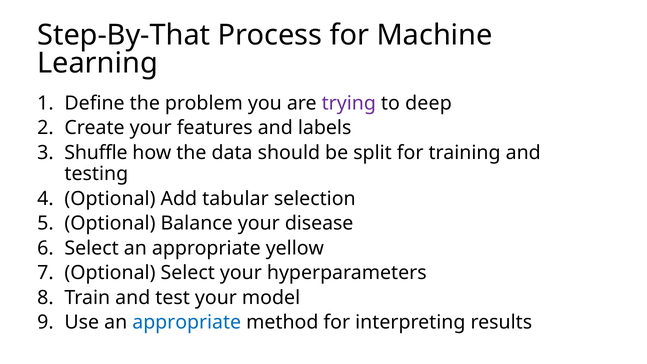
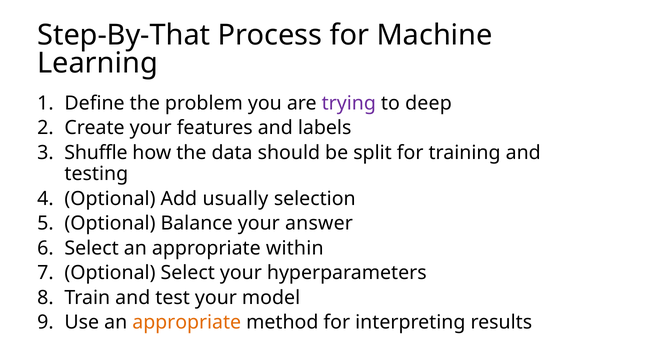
tabular: tabular -> usually (235, 199)
disease: disease -> answer (319, 223)
yellow: yellow -> within (295, 248)
appropriate colour: blue -> orange (187, 322)
